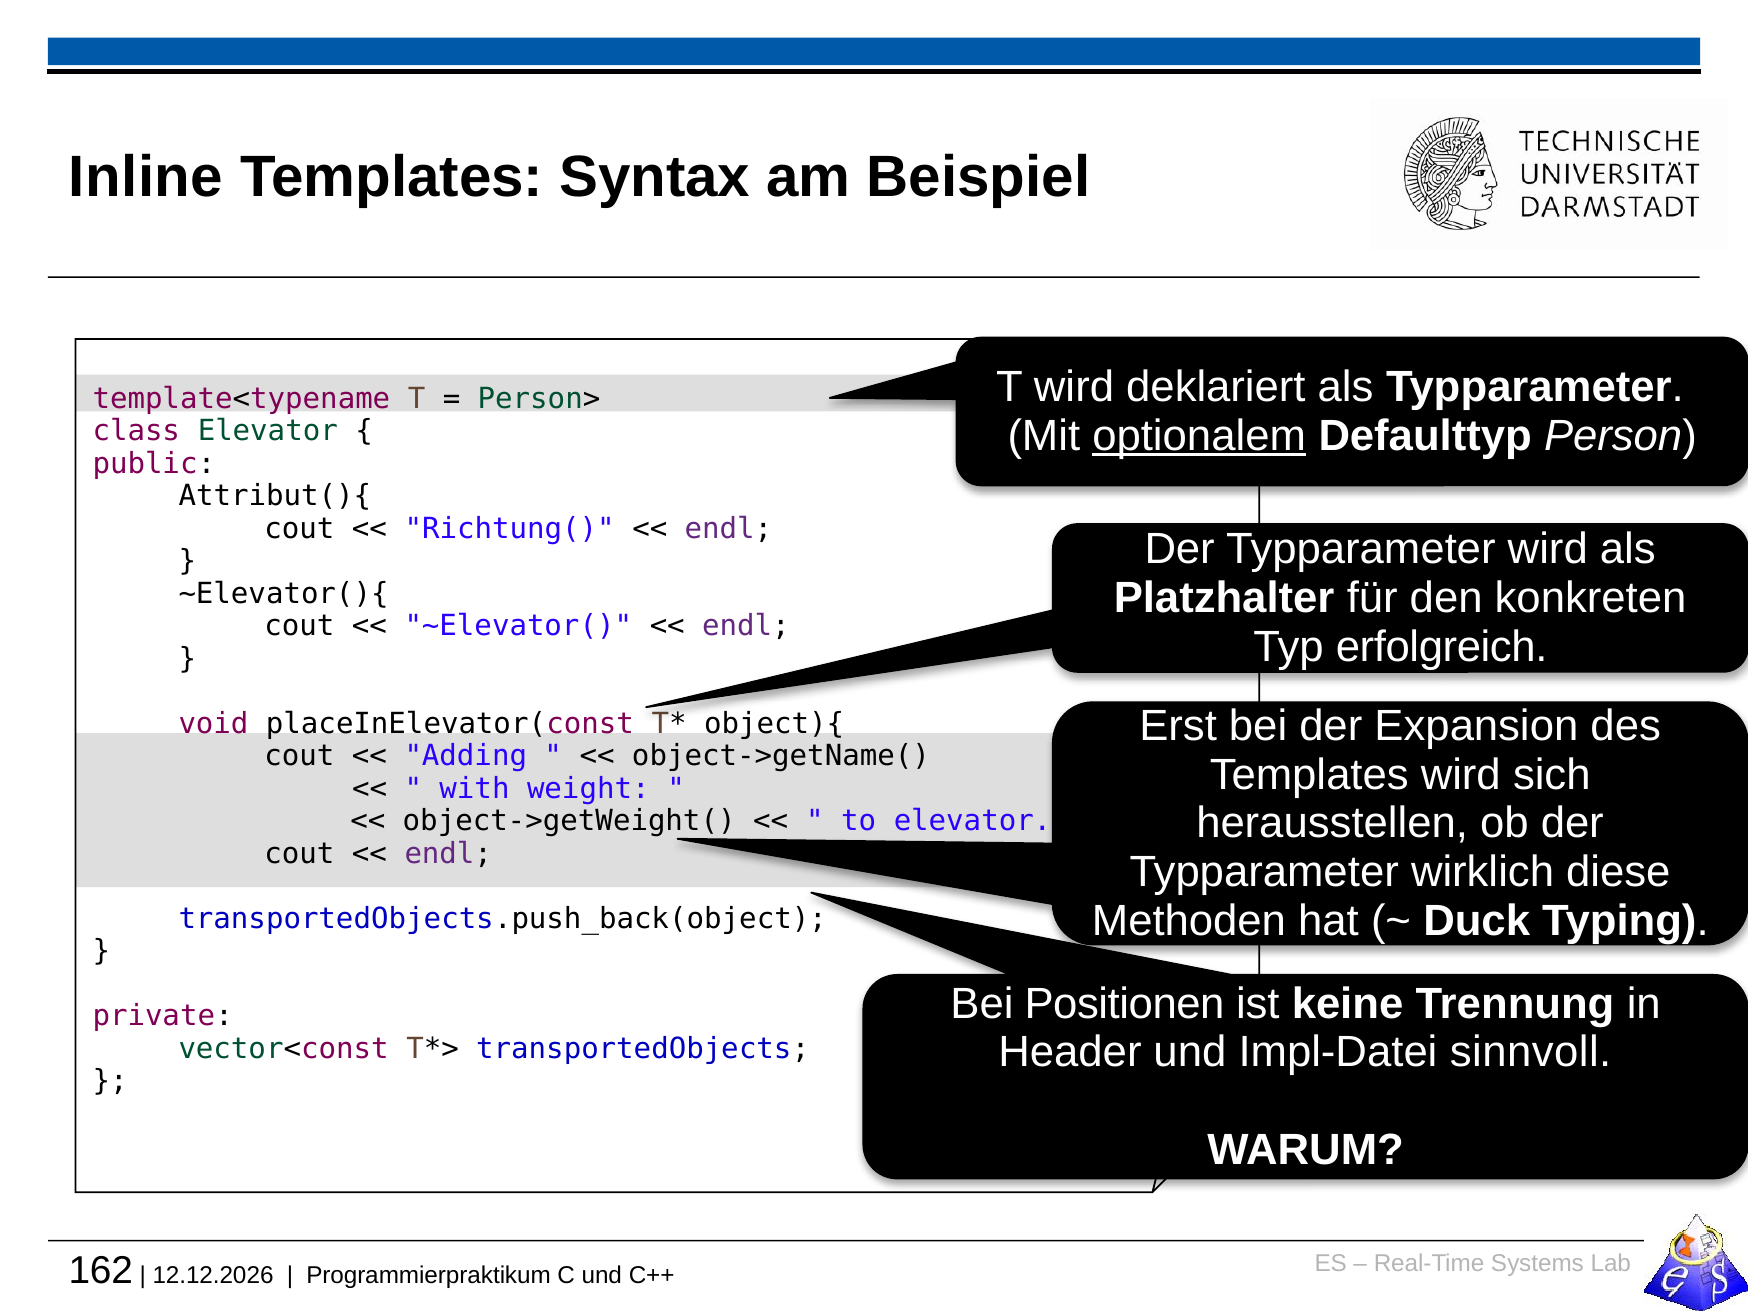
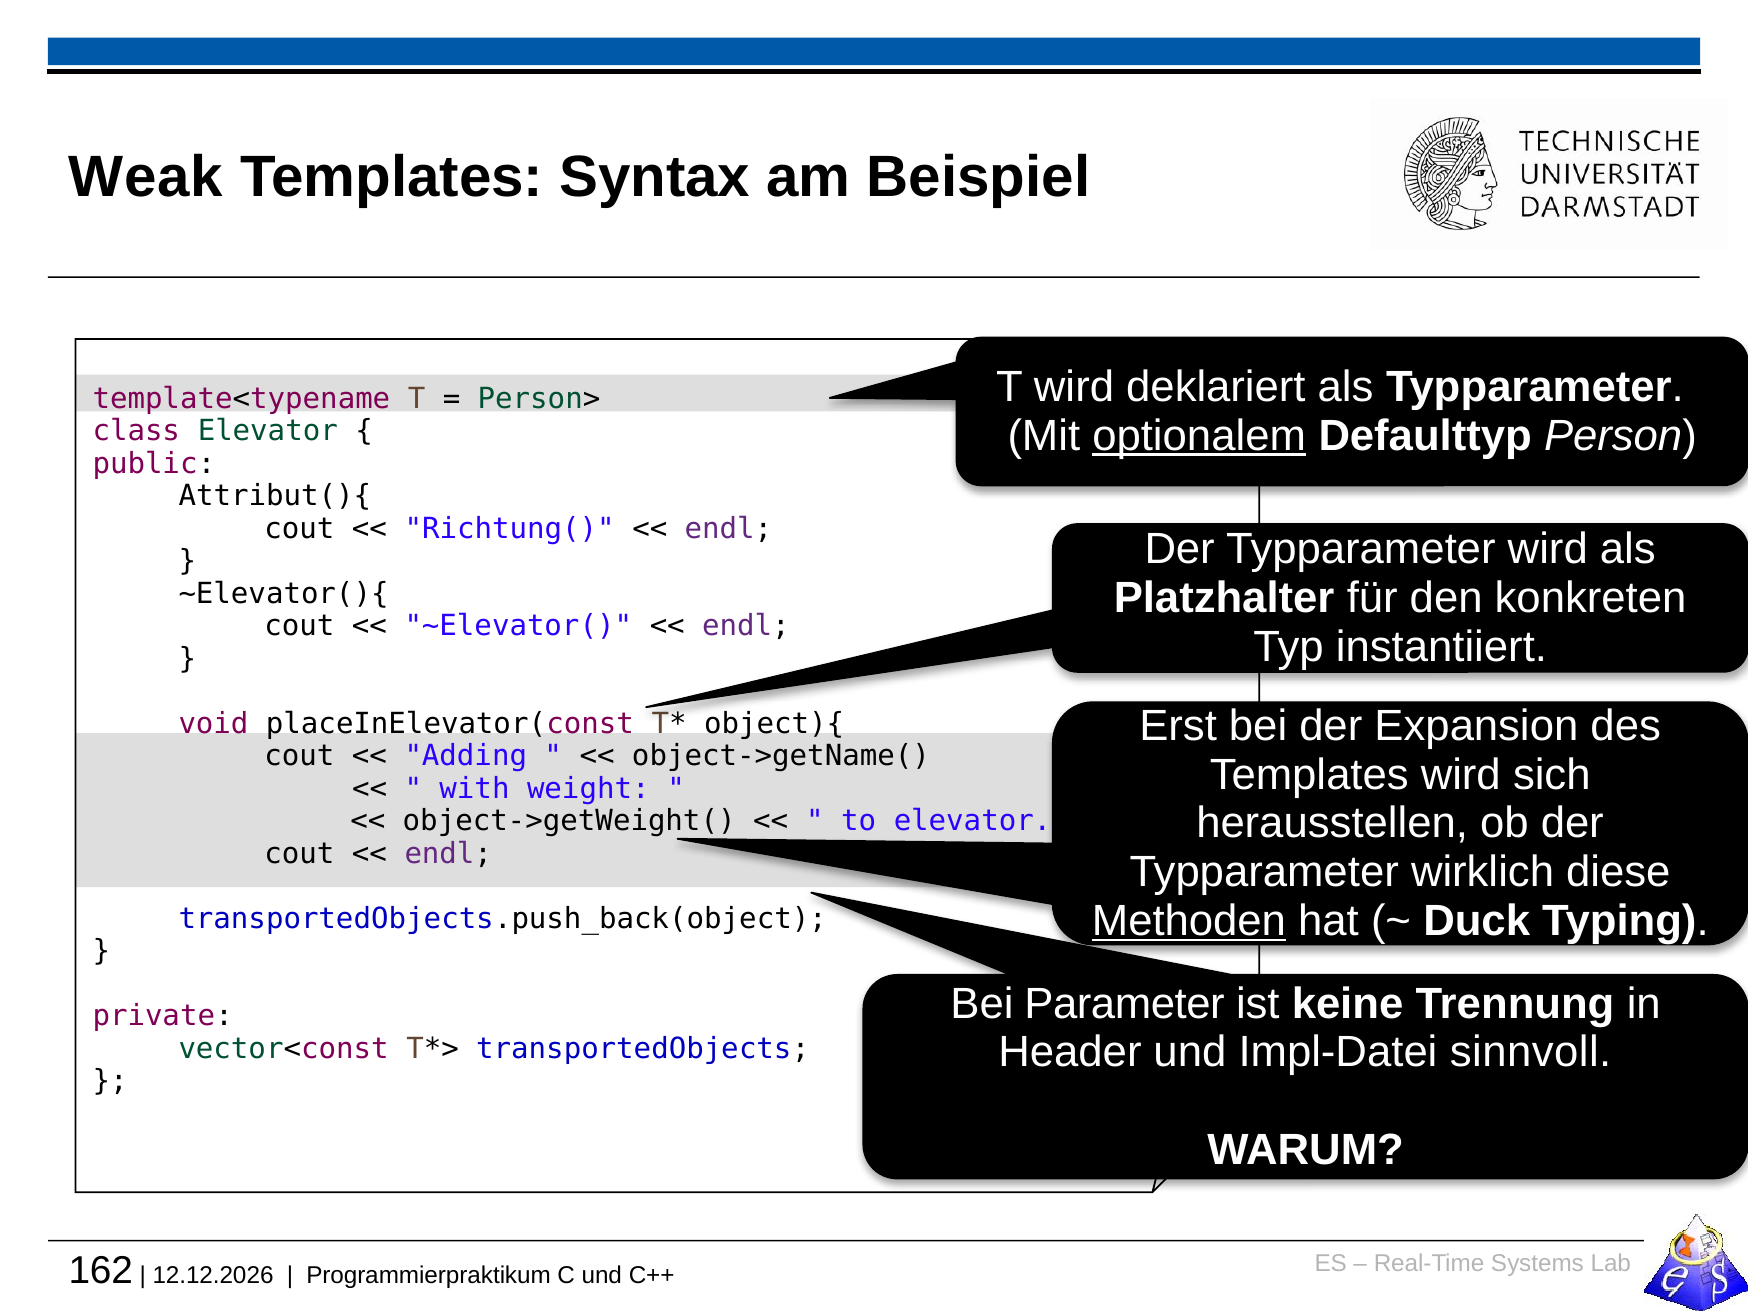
Inline: Inline -> Weak (146, 178)
erfolgreich: erfolgreich -> instantiiert (1441, 647)
Methoden underline: none -> present (1189, 921)
Positionen: Positionen -> Parameter (1125, 1004)
